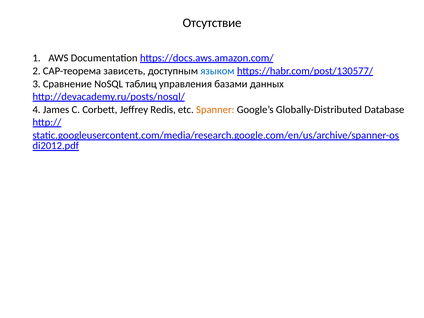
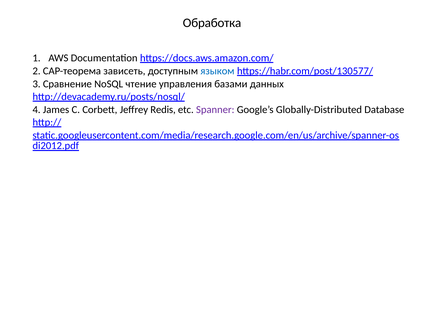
Отсутствие: Отсутствие -> Обработка (212, 23)
таблиц: таблиц -> чтение (141, 84)
Spanner colour: orange -> purple (215, 110)
